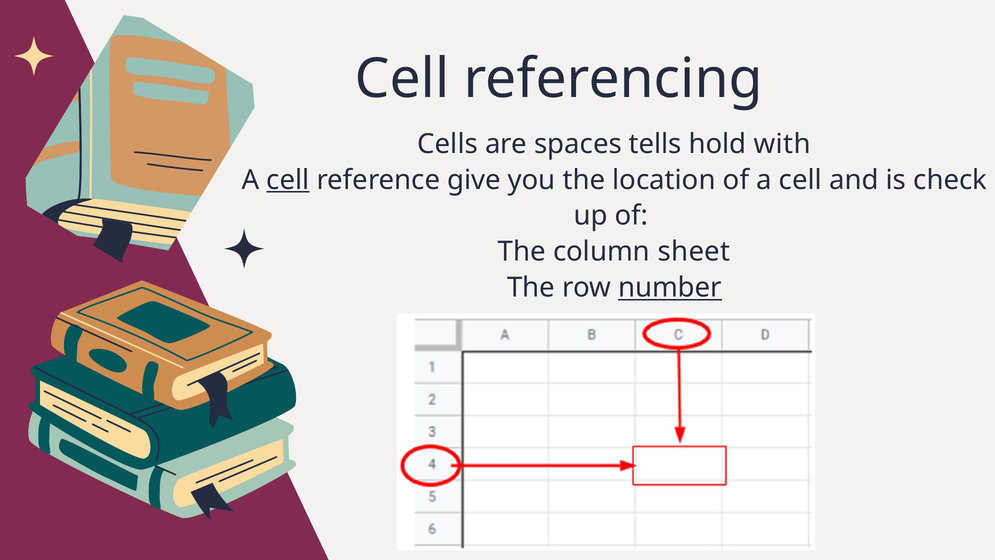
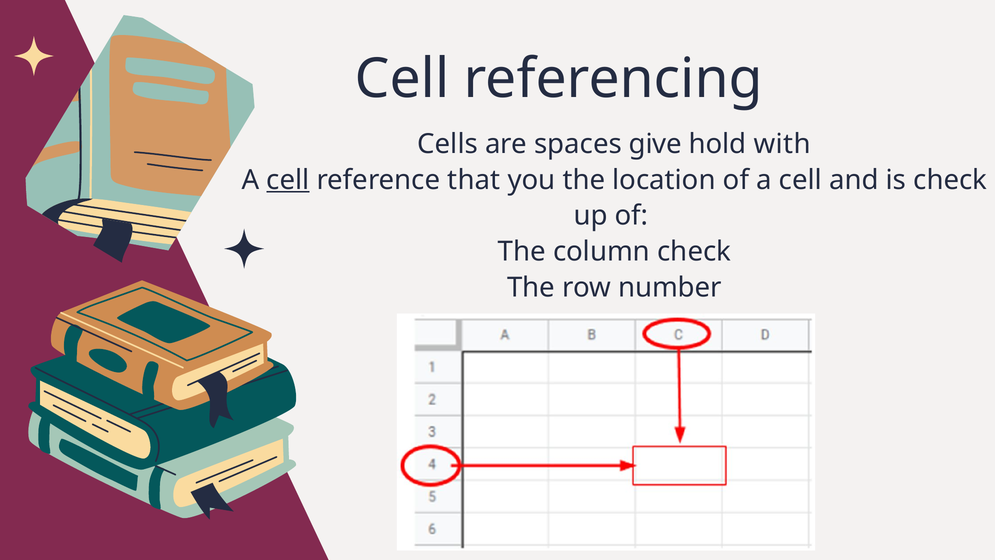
tells: tells -> give (655, 144)
give: give -> that (474, 180)
column sheet: sheet -> check (694, 252)
number underline: present -> none (670, 288)
